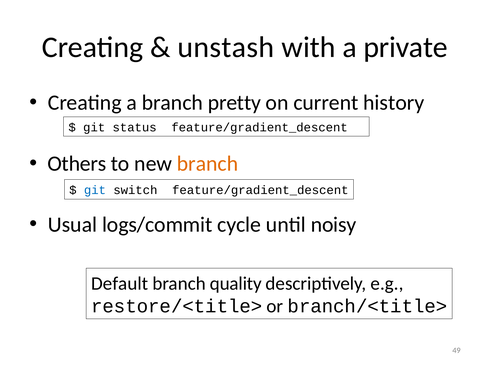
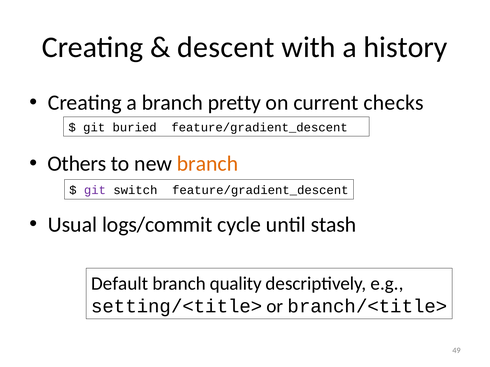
unstash: unstash -> descent (226, 47)
private: private -> history (405, 47)
history: history -> checks (394, 103)
status: status -> buried (135, 128)
git colour: blue -> purple (95, 190)
noisy: noisy -> stash (333, 225)
restore/<title>: restore/<title> -> setting/<title> (177, 307)
